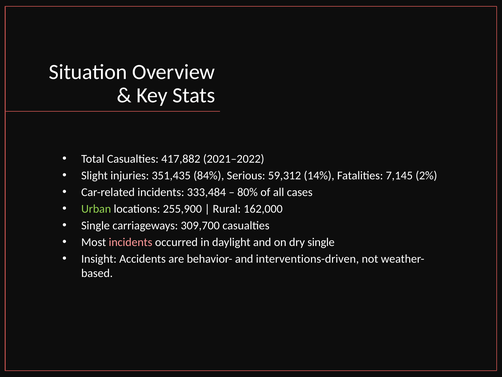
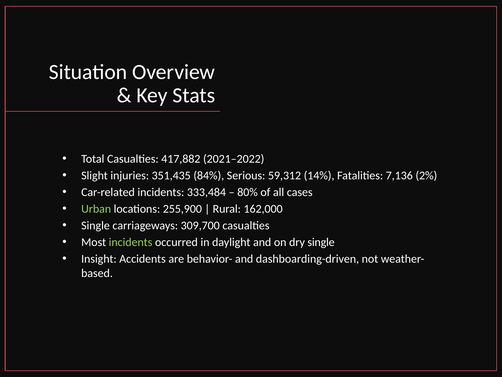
7,145: 7,145 -> 7,136 (399, 175)
incidents colour: pink -> light green (131, 242)
interventions-driven: interventions-driven -> dashboarding-driven (307, 259)
